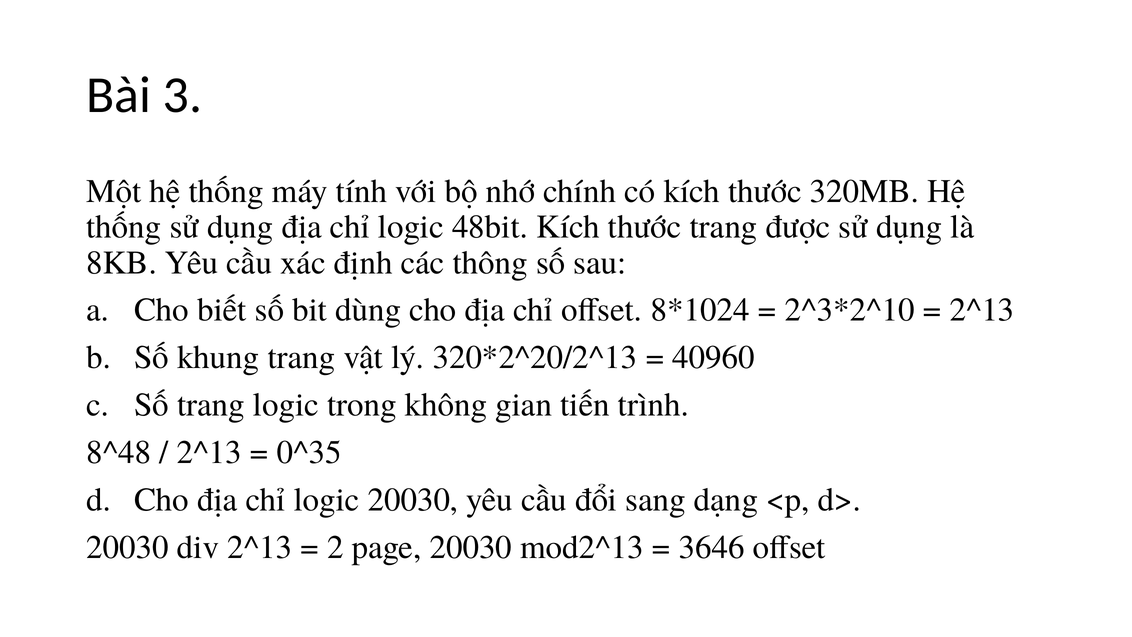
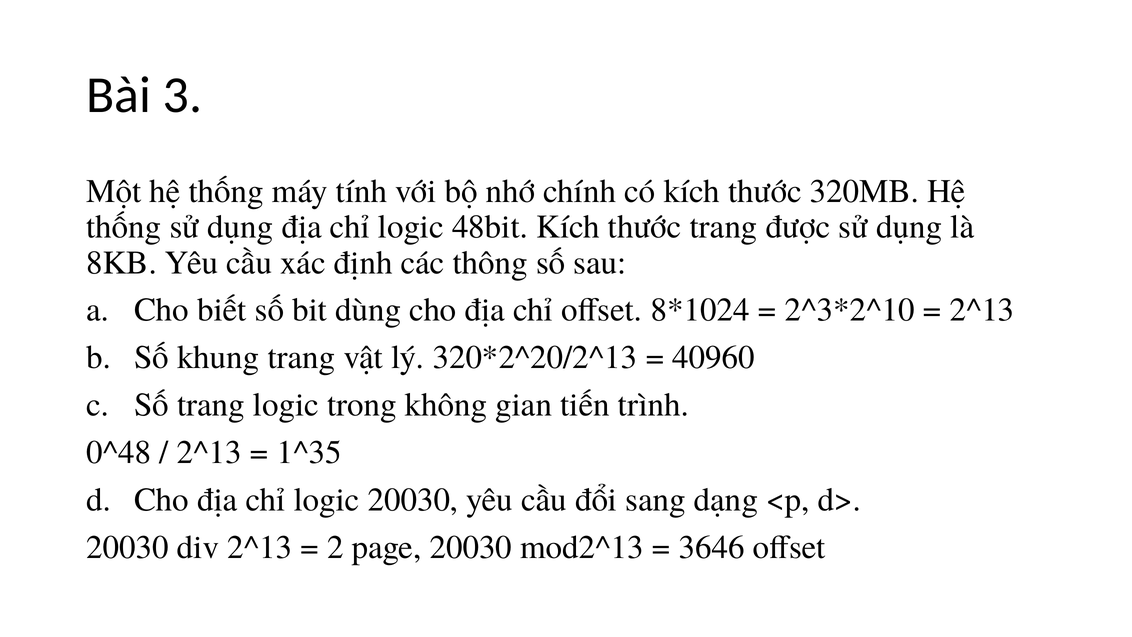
8^48: 8^48 -> 0^48 (119, 452)
0^35: 0^35 -> 1^35 (309, 452)
